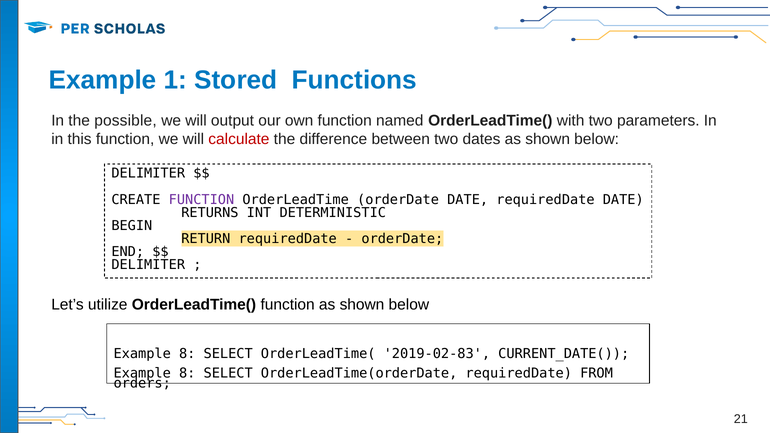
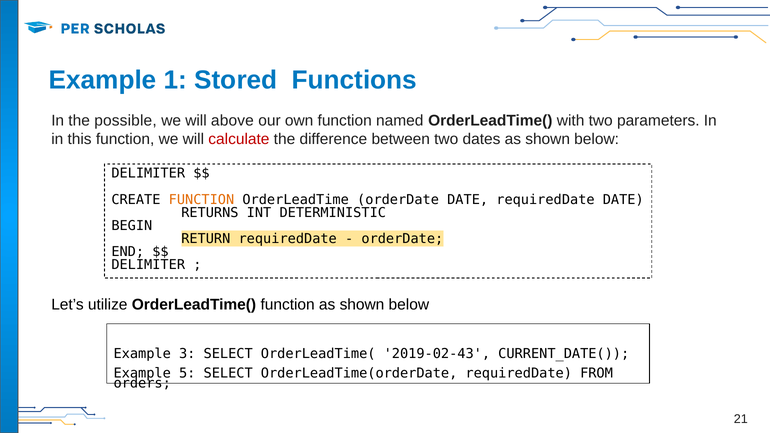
output: output -> above (232, 121)
FUNCTION colour: purple -> orange (201, 200)
8: 8 -> 3 (187, 354)
2019-02-83: 2019-02-83 -> 2019-02-43 (437, 354)
8: 8 -> 5 (187, 373)
